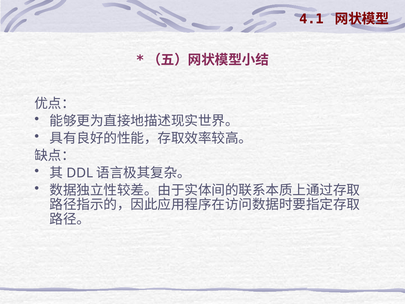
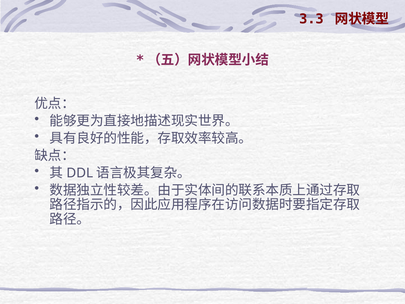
4.1: 4.1 -> 3.3 (311, 19)
